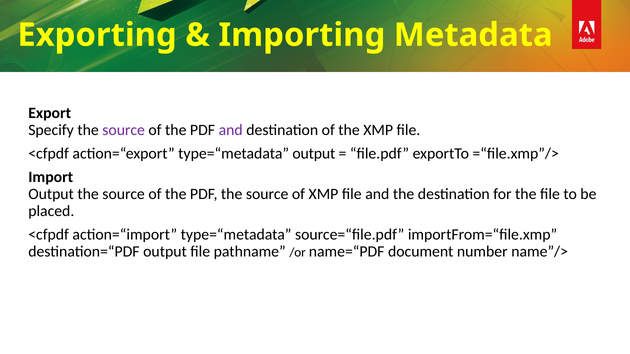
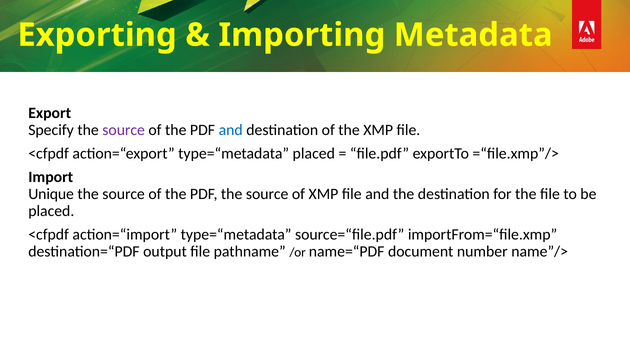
and colour: purple -> blue (231, 130)
type=“metadata output: output -> placed (314, 154)
Output: Output -> Unique (51, 194)
